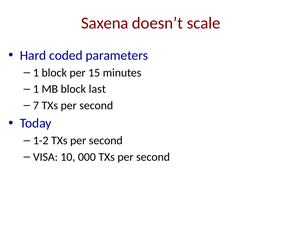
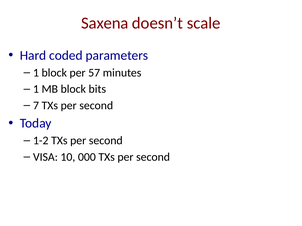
15: 15 -> 57 (94, 73)
last: last -> bits (97, 89)
